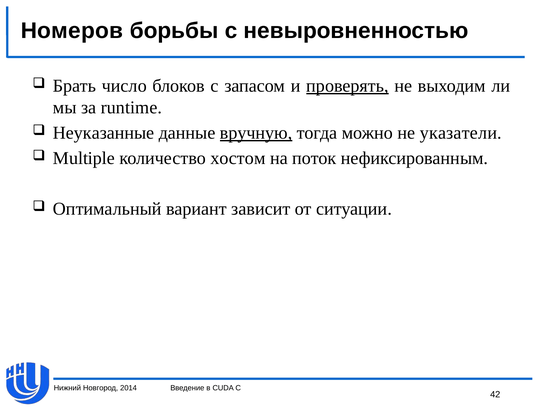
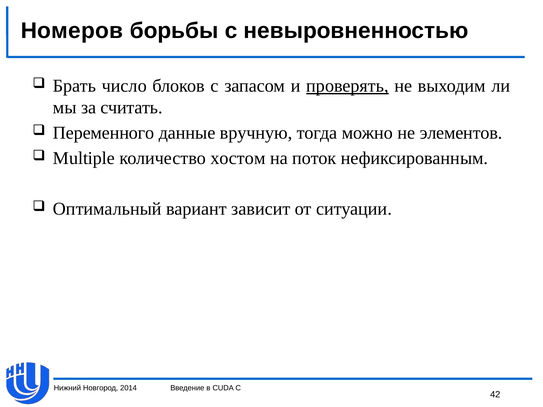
runtime: runtime -> считать (131, 108)
Неуказанные: Неуказанные -> Переменного (104, 133)
вручную underline: present -> none (256, 133)
указатели: указатели -> элементов (461, 133)
